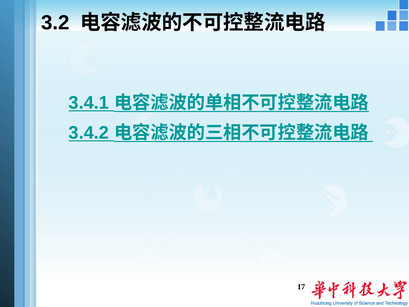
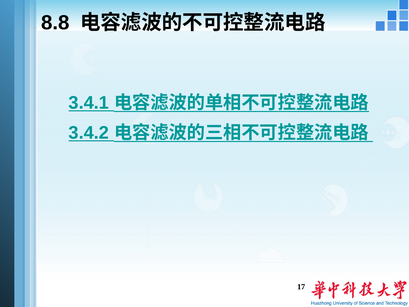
3.2: 3.2 -> 8.8 (55, 23)
